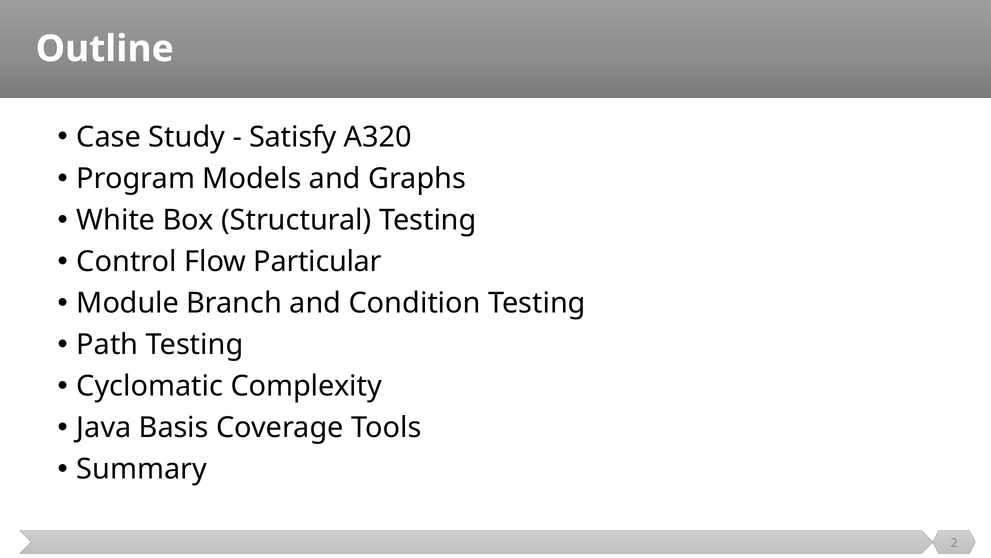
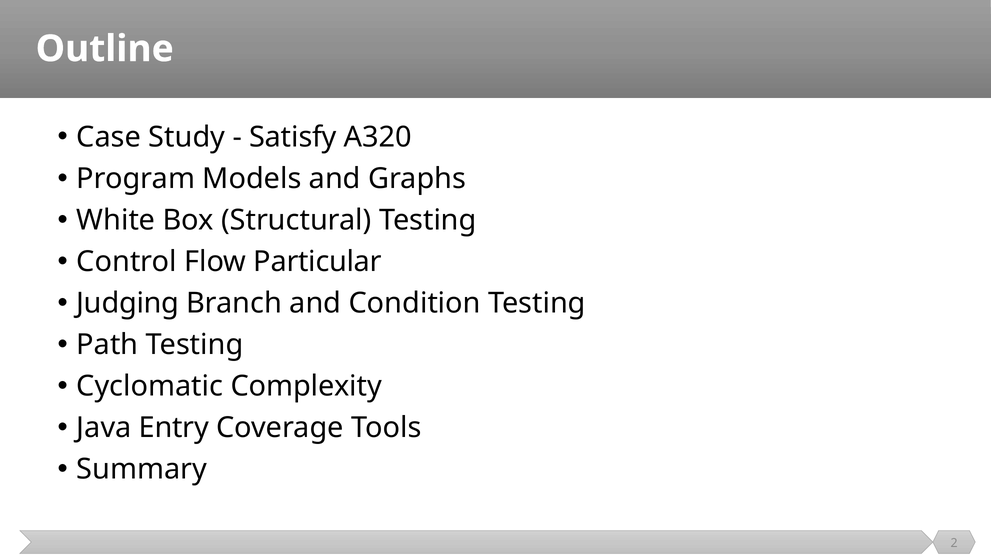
Module: Module -> Judging (128, 303)
Basis: Basis -> Entry (174, 427)
